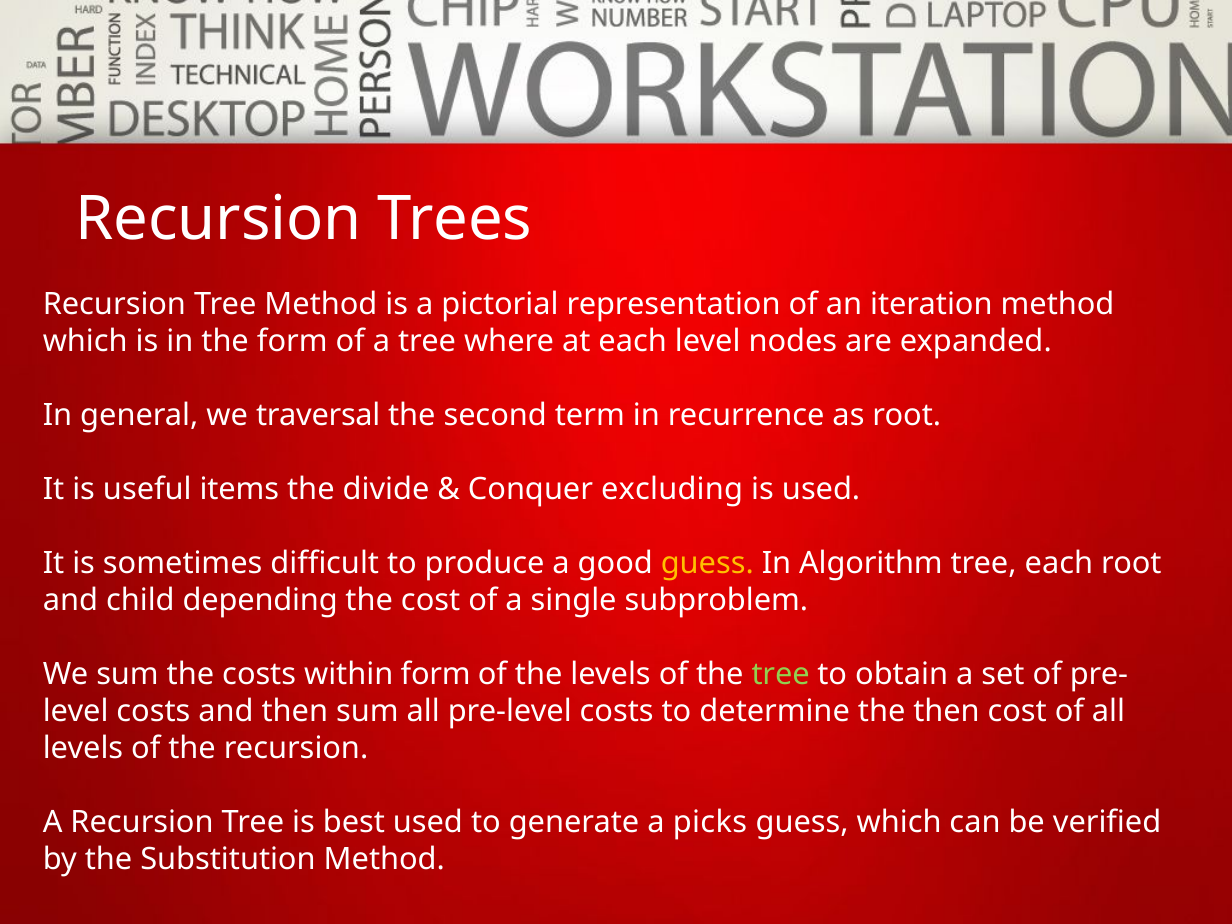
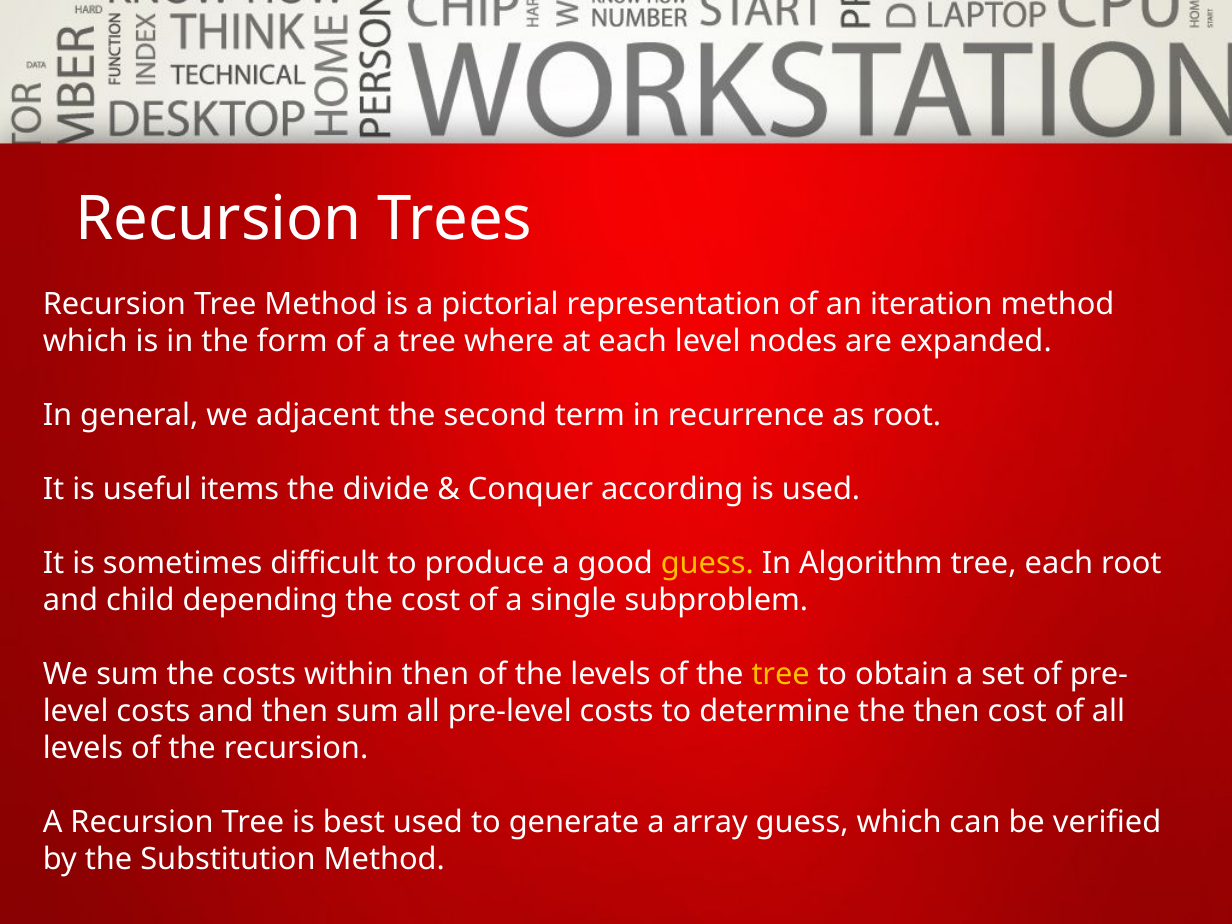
traversal: traversal -> adjacent (318, 415)
excluding: excluding -> according (672, 489)
within form: form -> then (435, 674)
tree colour: light green -> yellow (781, 674)
picks: picks -> array (710, 822)
